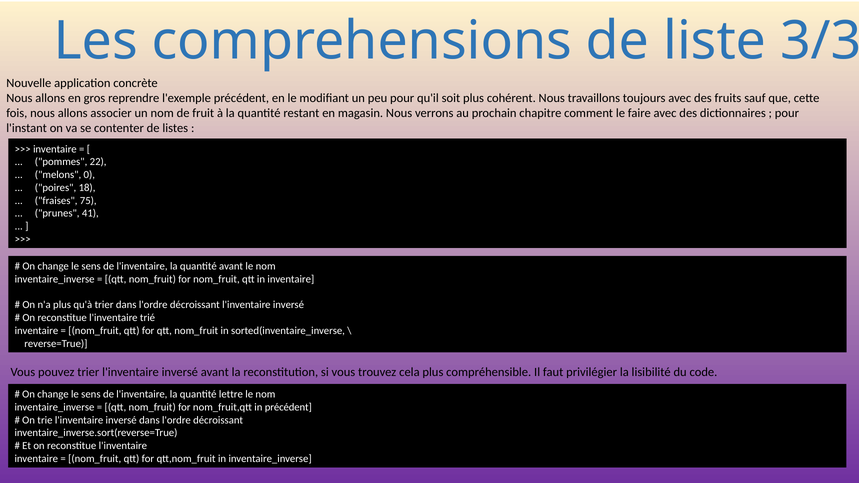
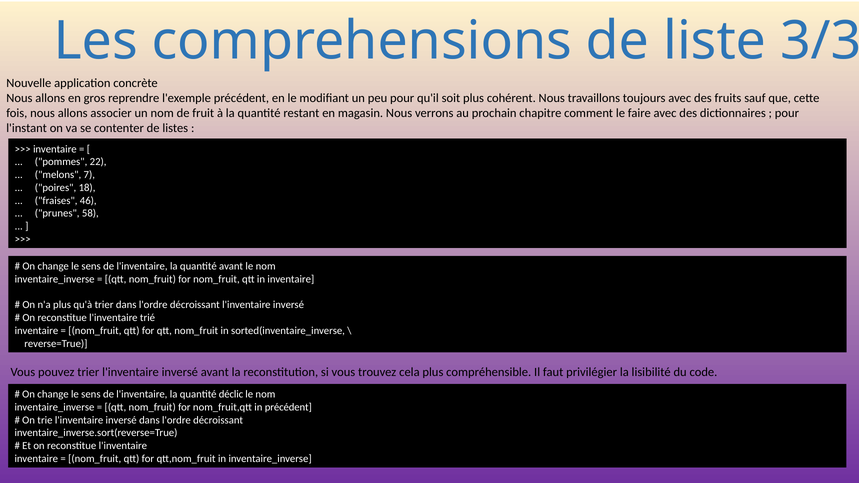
0: 0 -> 7 (89, 175)
75: 75 -> 46 (88, 201)
41: 41 -> 58 (90, 213)
lettre: lettre -> déclic (231, 394)
